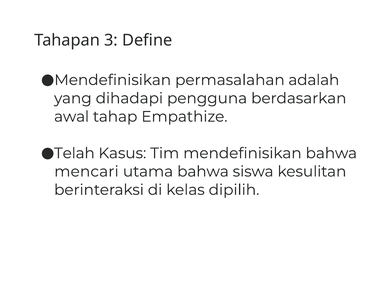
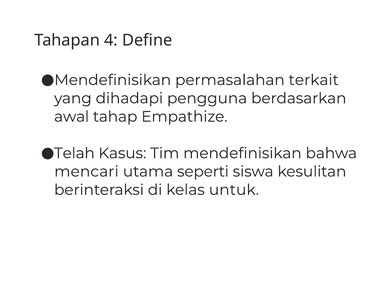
3: 3 -> 4 (111, 40)
adalah: adalah -> terkait (314, 80)
utama bahwa: bahwa -> seperti (203, 172)
dipilih: dipilih -> untuk (234, 190)
